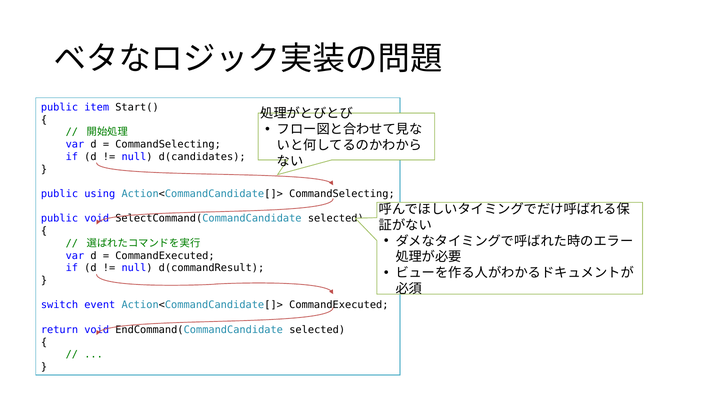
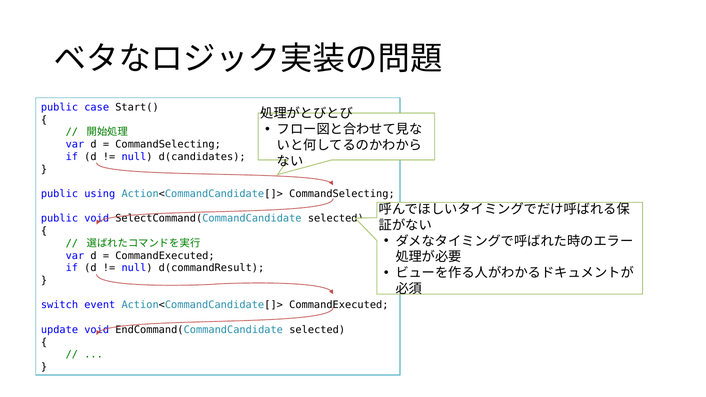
item: item -> case (97, 107)
return: return -> update (59, 330)
